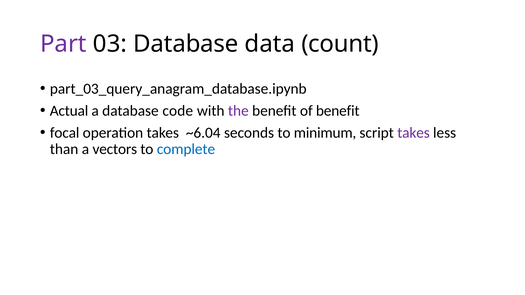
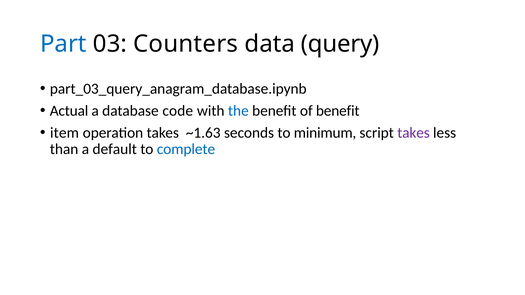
Part colour: purple -> blue (63, 44)
03 Database: Database -> Counters (186, 44)
count: count -> query (340, 44)
the colour: purple -> blue (238, 111)
focal: focal -> item (64, 133)
~6.04: ~6.04 -> ~1.63 (203, 133)
vectors: vectors -> default (115, 149)
